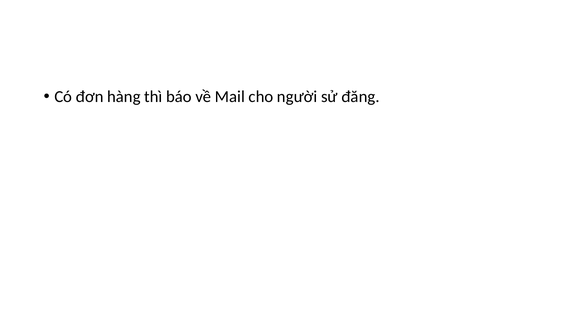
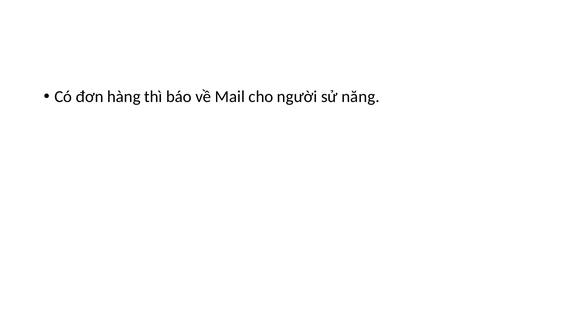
đăng: đăng -> năng (360, 97)
